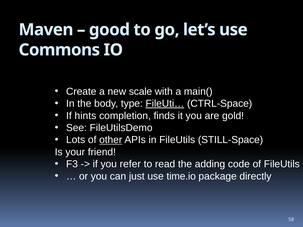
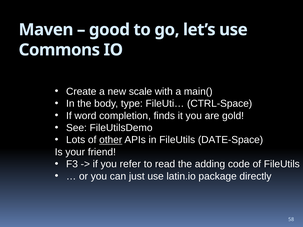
FileUti… underline: present -> none (165, 104)
hints: hints -> word (85, 116)
STILL-Space: STILL-Space -> DATE-Space (231, 140)
time.io: time.io -> latin.io (181, 176)
